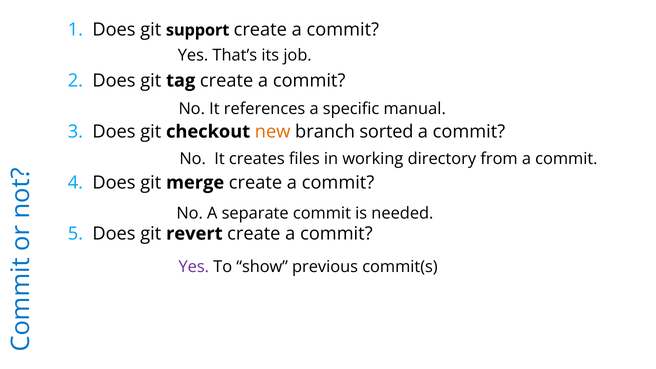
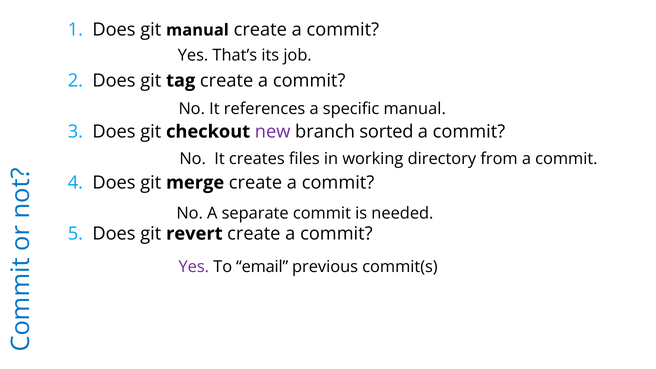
git support: support -> manual (198, 30)
new colour: orange -> purple (273, 132)
show: show -> email (262, 267)
